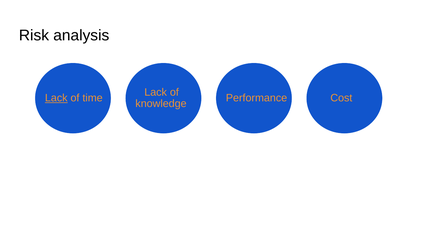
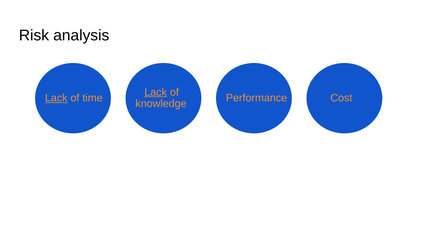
Lack underline: none -> present (156, 92)
